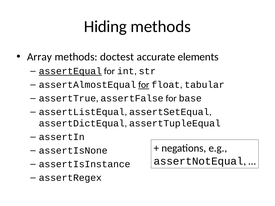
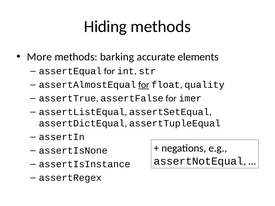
Array: Array -> More (39, 57)
doctest: doctest -> barking (117, 57)
assertEqual underline: present -> none (70, 71)
tabular: tabular -> quality (205, 85)
base: base -> imer (190, 99)
